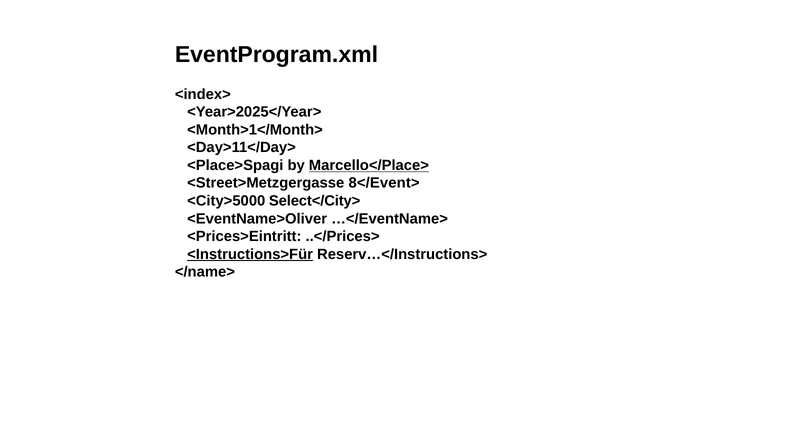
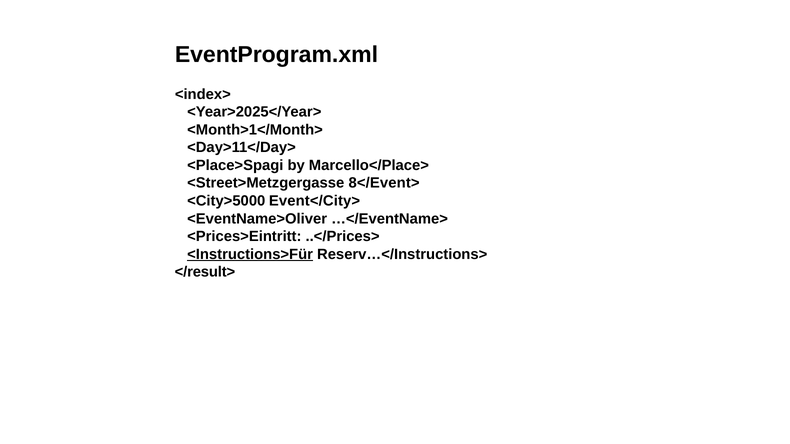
Marcello</Place> underline: present -> none (369, 165)
Select</City>: Select</City> -> Event</City> (315, 201)
</name>: </name> -> </result> (205, 272)
